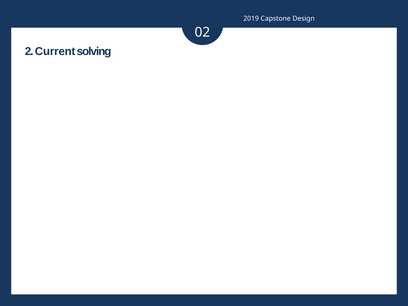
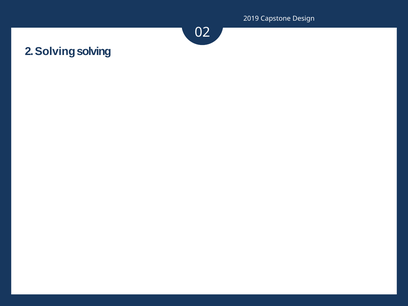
2 Current: Current -> Solving (55, 52)
